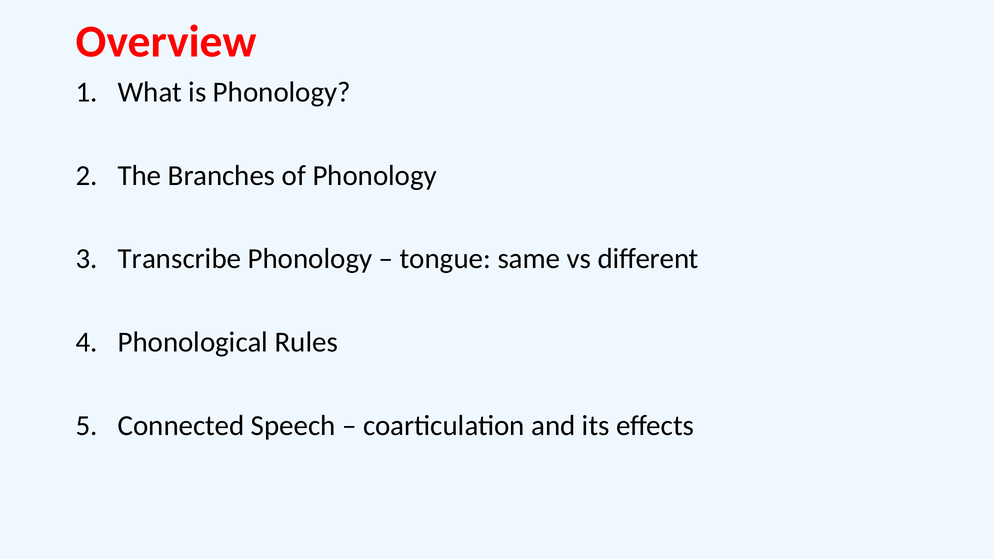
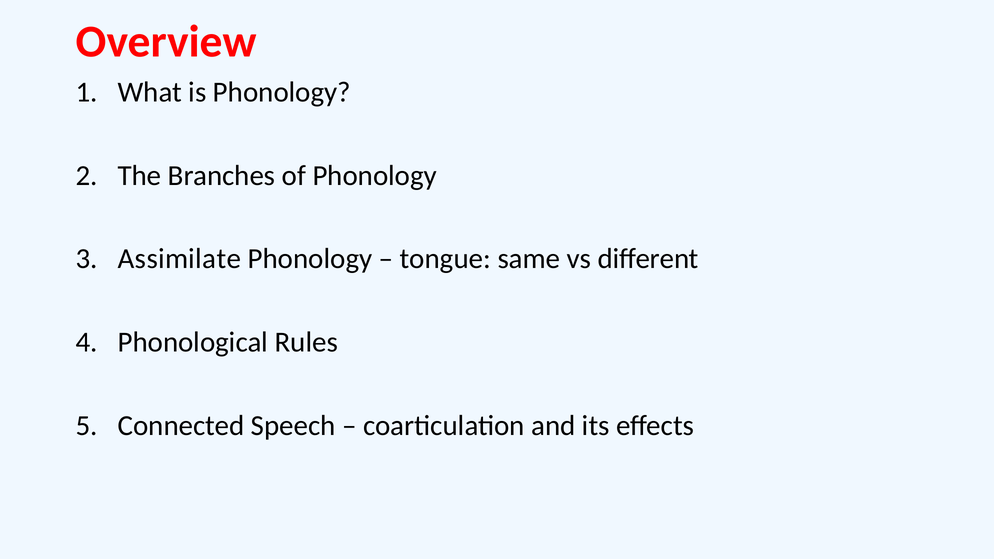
Transcribe: Transcribe -> Assimilate (179, 259)
